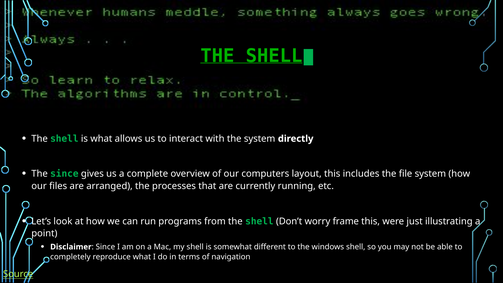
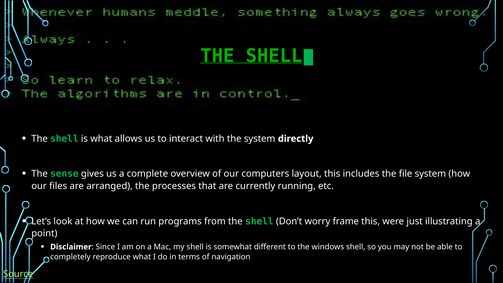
The since: since -> sense (64, 174)
